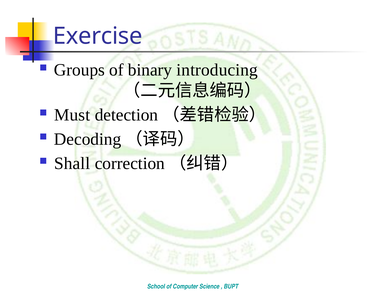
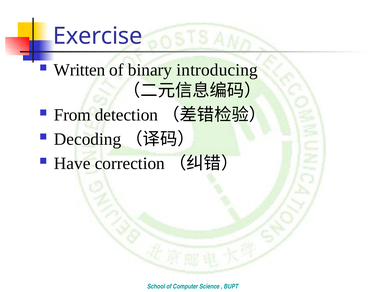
Groups: Groups -> Written (80, 70)
Must: Must -> From (72, 115)
Shall: Shall -> Have (72, 163)
